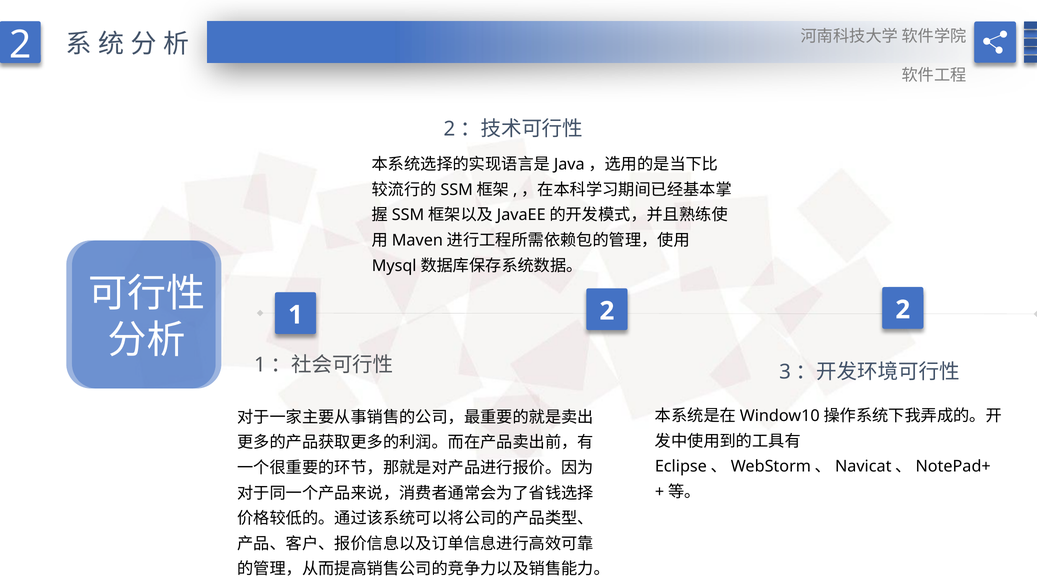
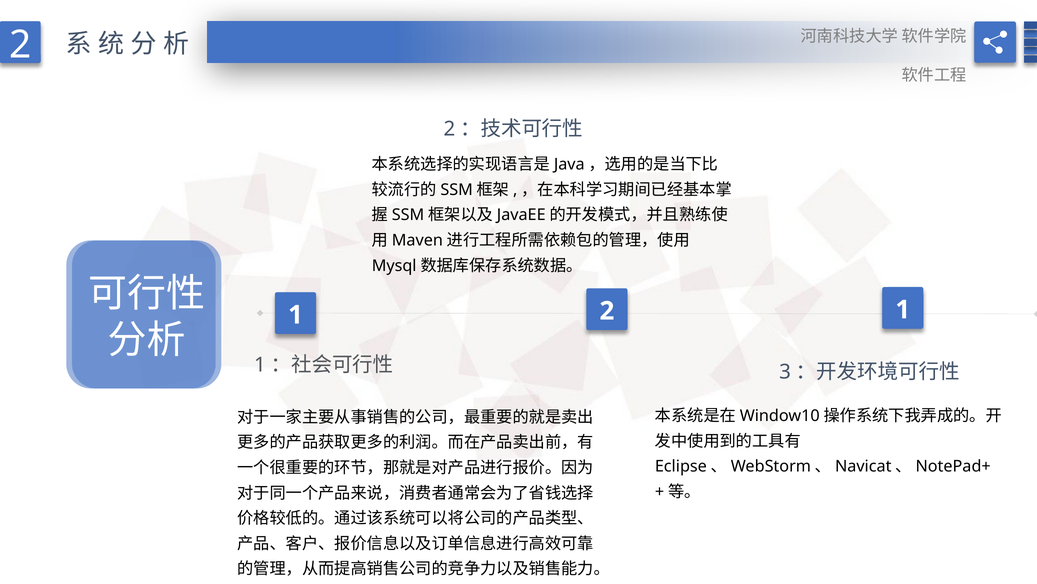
2 2: 2 -> 1 (903, 309)
